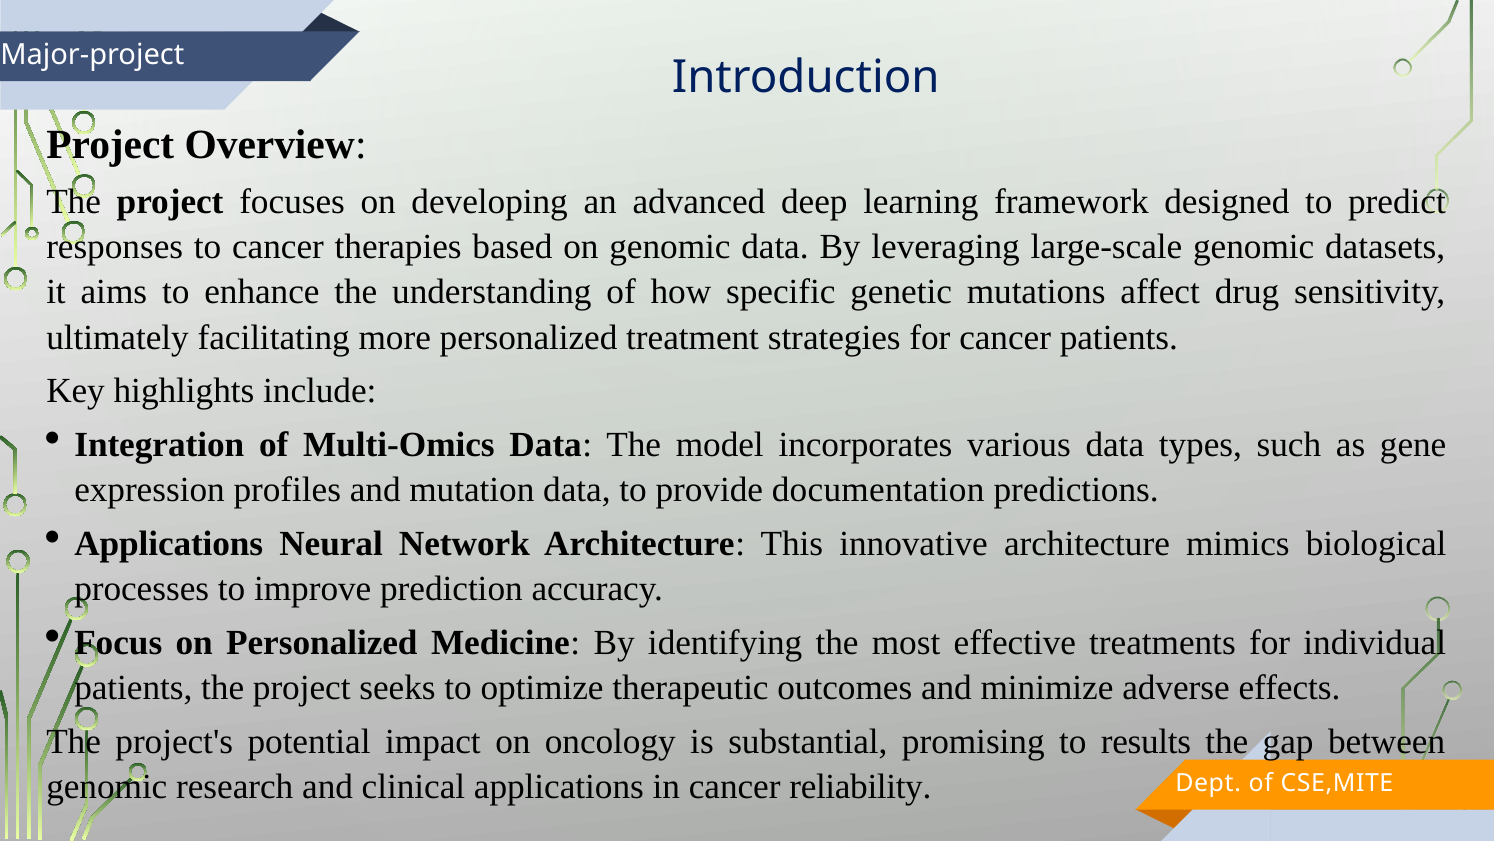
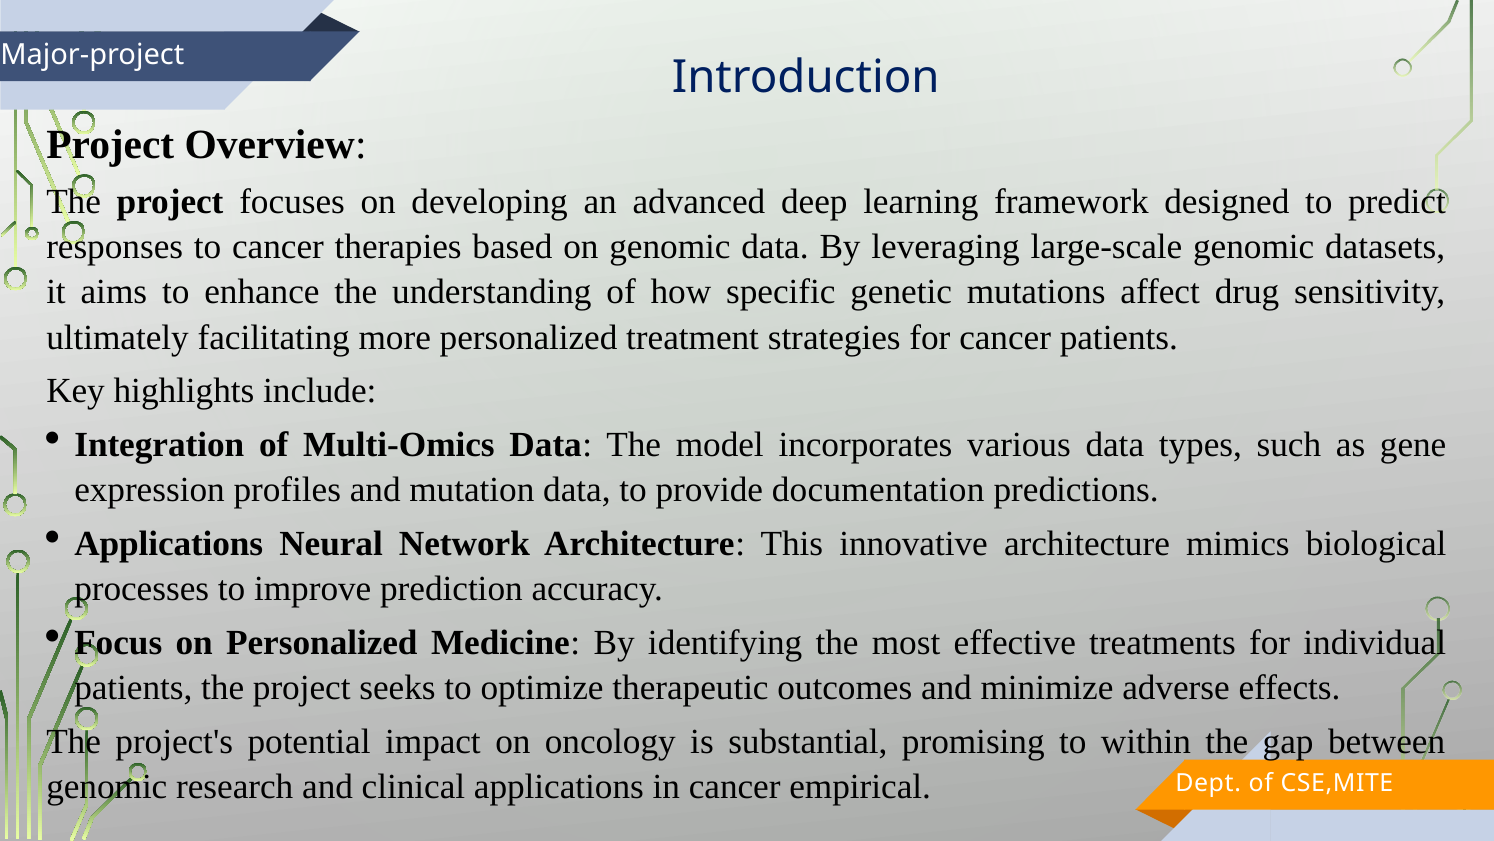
results: results -> within (1146, 741)
reliability: reliability -> empirical (860, 786)
